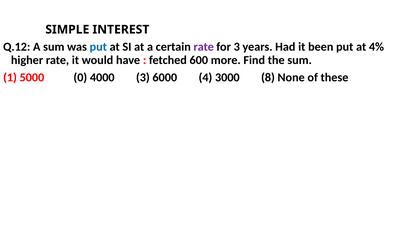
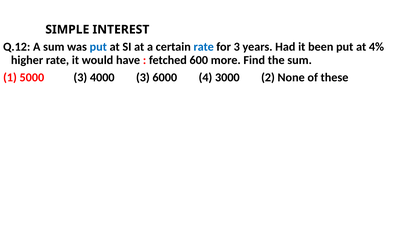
rate colour: purple -> blue (204, 47)
5000 0: 0 -> 3 (80, 78)
8: 8 -> 2 (268, 78)
